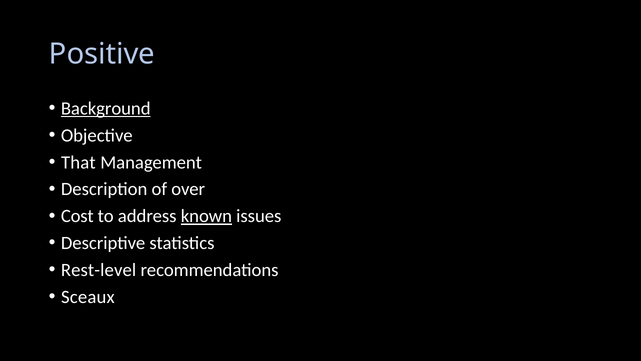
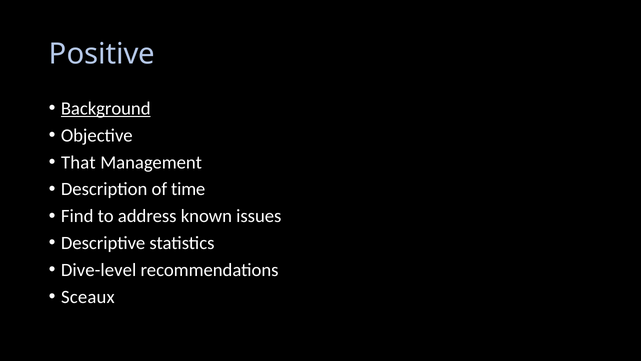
over: over -> time (188, 189)
Cost: Cost -> Find (77, 216)
known underline: present -> none (206, 216)
Rest-level: Rest-level -> Dive-level (99, 270)
